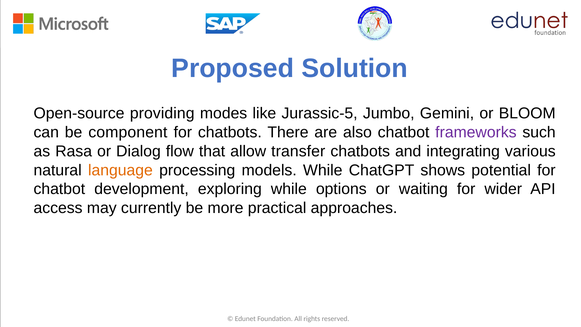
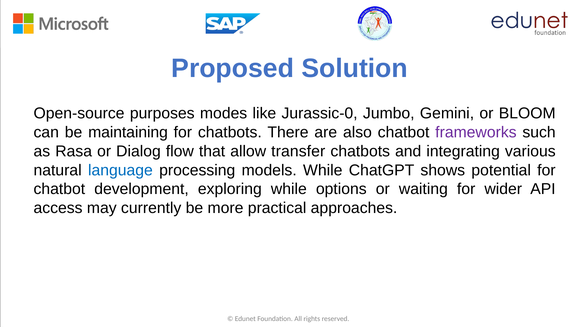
providing: providing -> purposes (162, 113)
Jurassic-5: Jurassic-5 -> Jurassic-0 (320, 113)
component: component -> maintaining (128, 132)
language colour: orange -> blue (120, 170)
